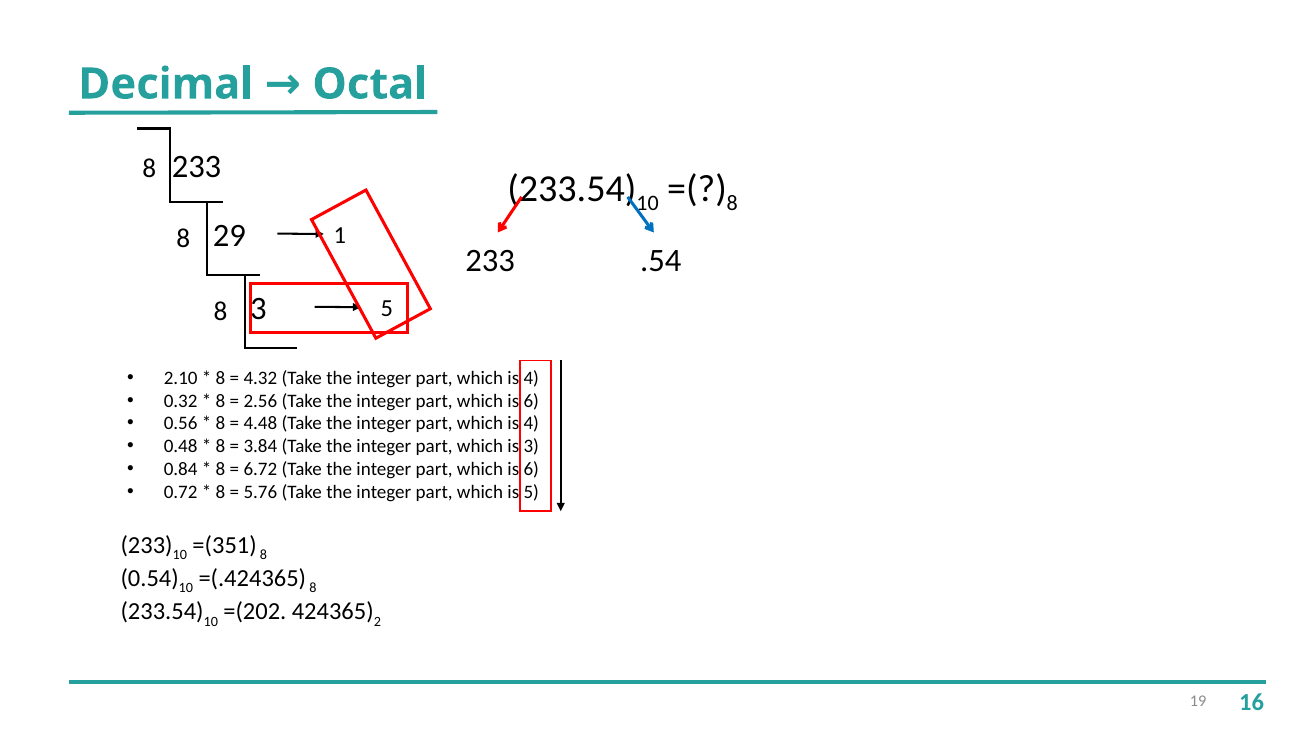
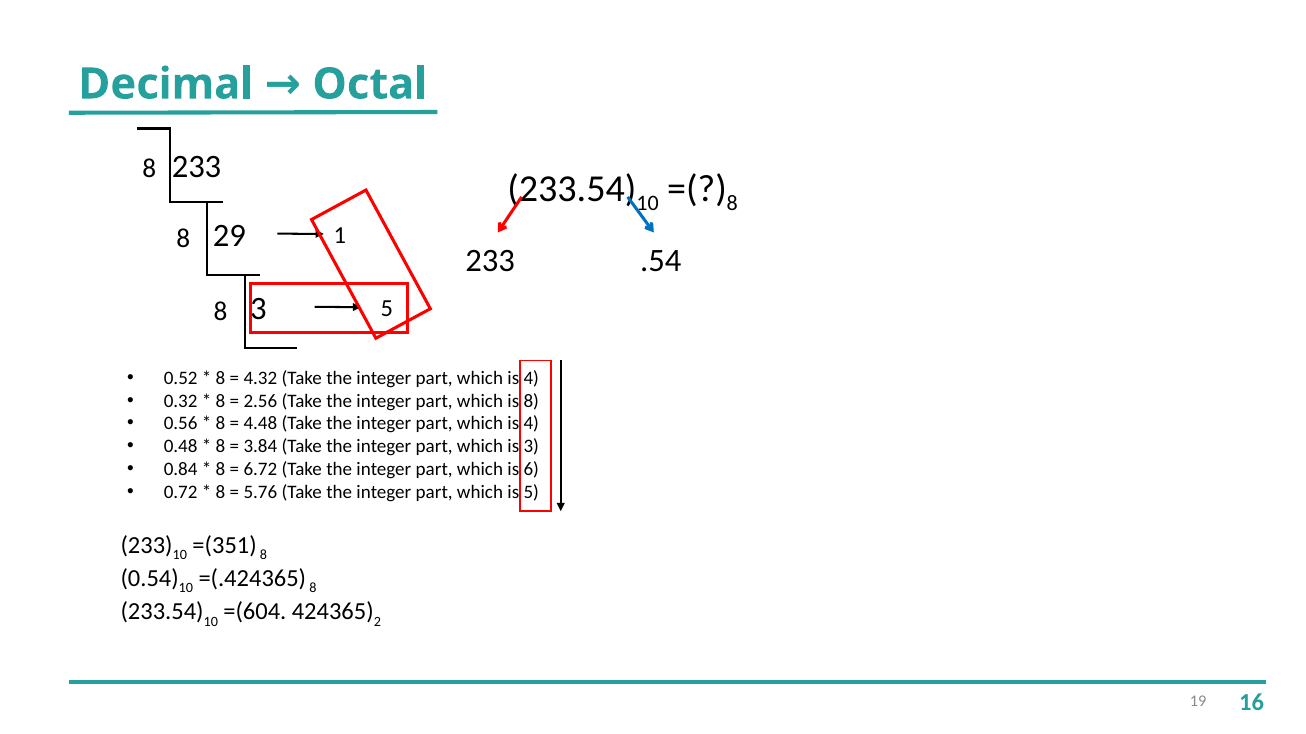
2.10: 2.10 -> 0.52 (181, 378)
6: 6 -> 8 (531, 401)
=(202: =(202 -> =(604 (255, 612)
